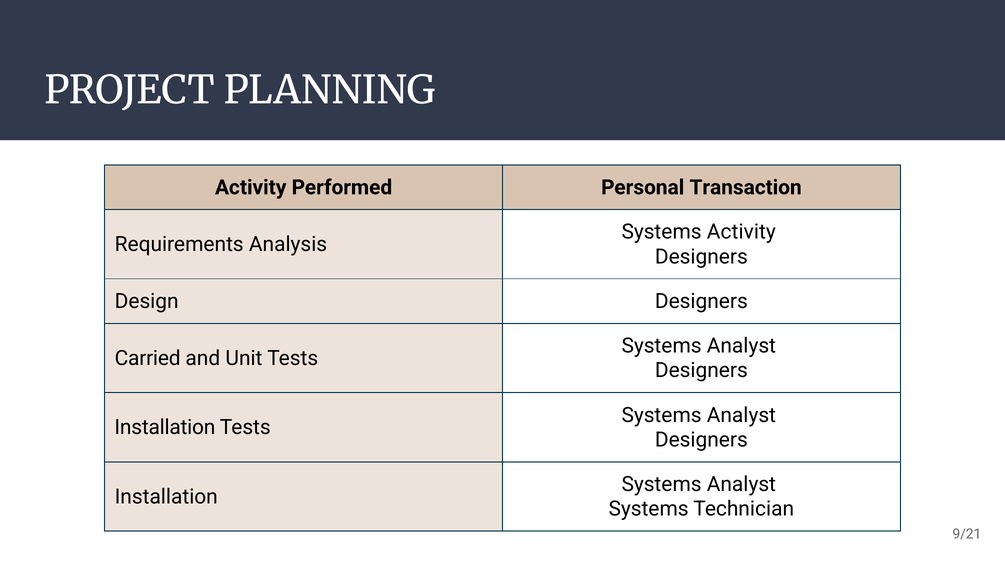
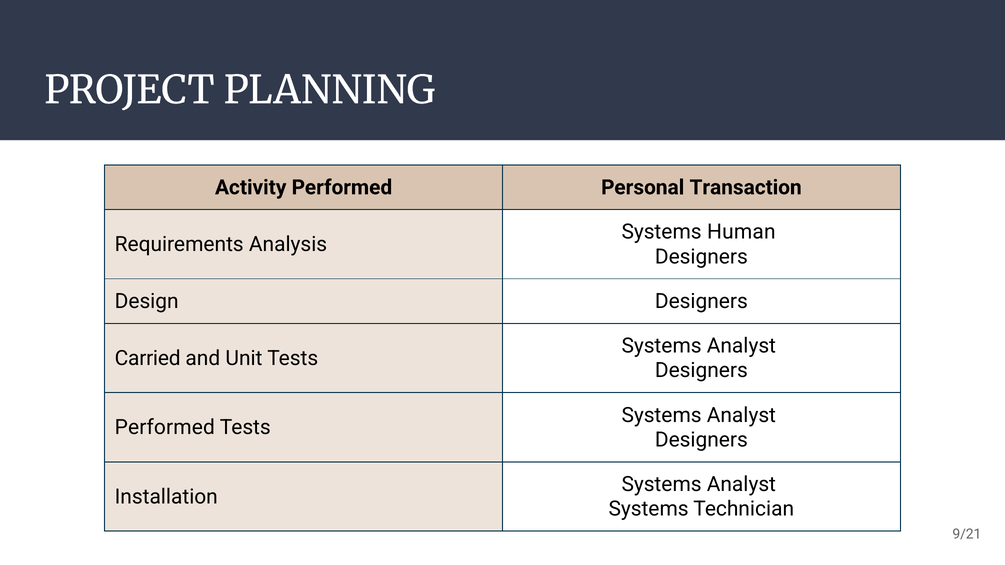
Systems Activity: Activity -> Human (741, 232)
Installation: Installation -> Performed (165, 428)
